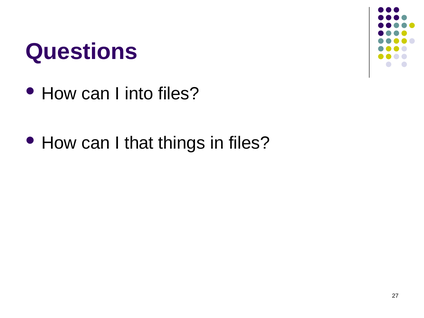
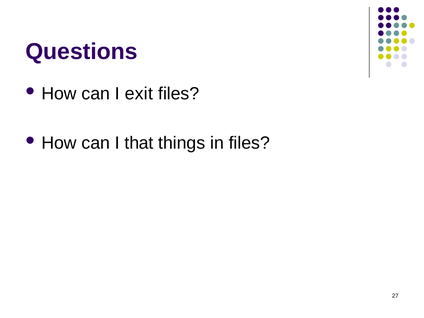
into: into -> exit (139, 94)
